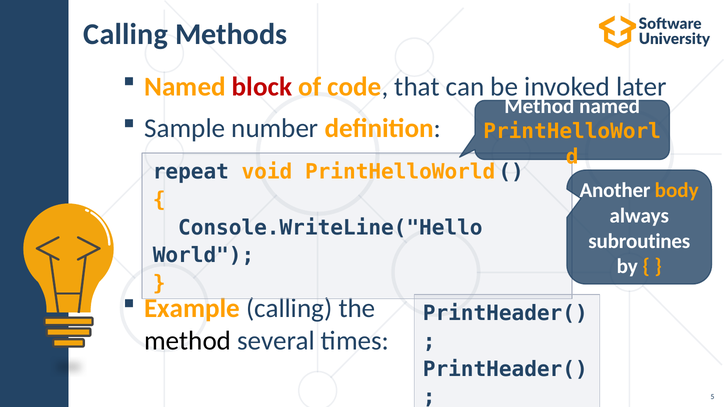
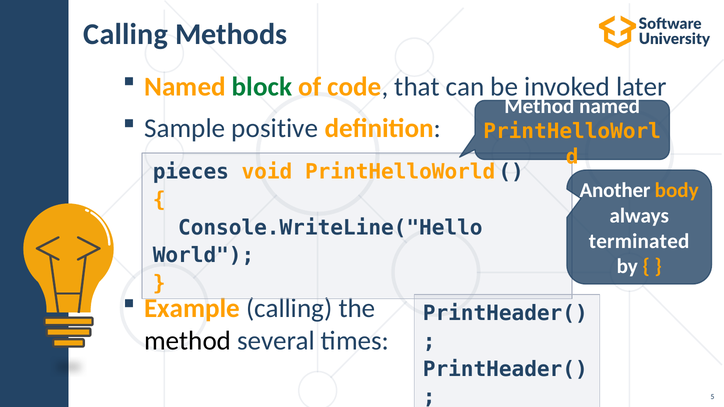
block colour: red -> green (262, 87)
number: number -> positive (275, 129)
repeat: repeat -> pieces (191, 172)
subroutines: subroutines -> terminated (639, 241)
